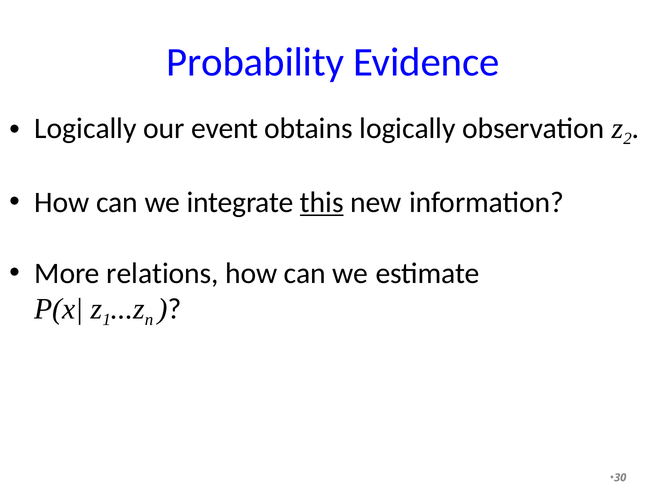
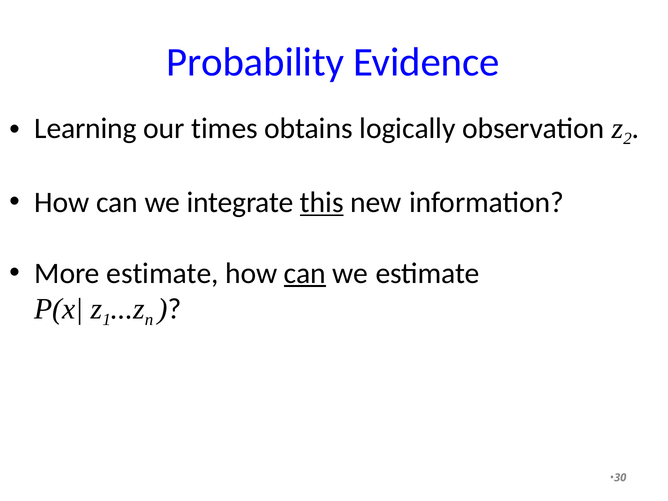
Logically: Logically -> Learning (86, 129)
event: event -> times (225, 129)
More relations: relations -> estimate (163, 273)
can underline: none -> present (305, 273)
